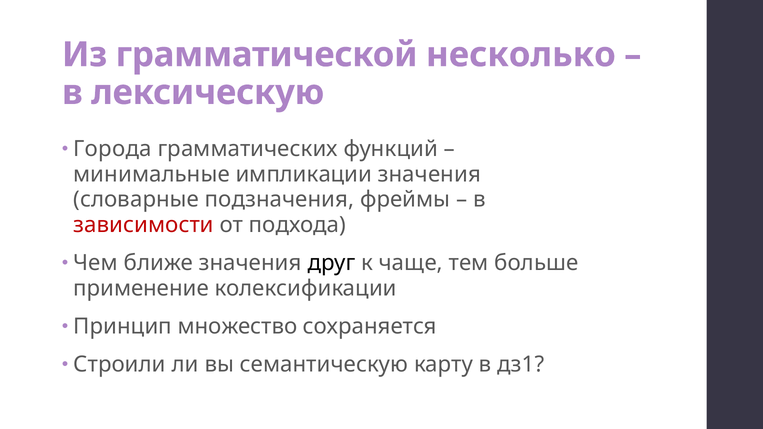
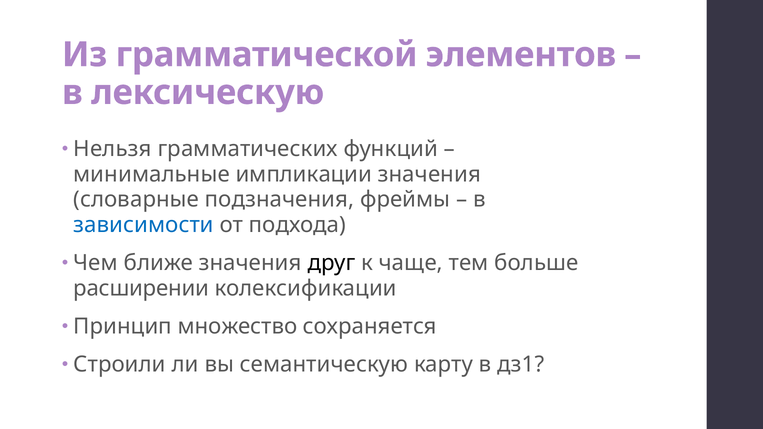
несколько: несколько -> элементов (521, 55)
Города: Города -> Нельзя (113, 149)
зависимости colour: red -> blue (144, 225)
применение: применение -> расширении (141, 288)
